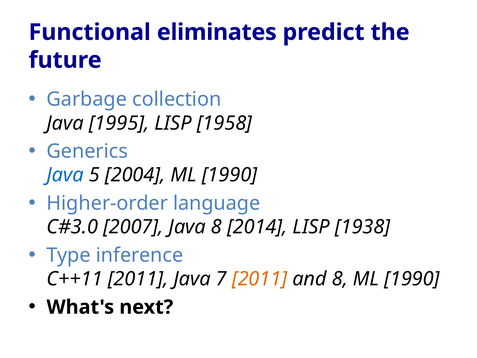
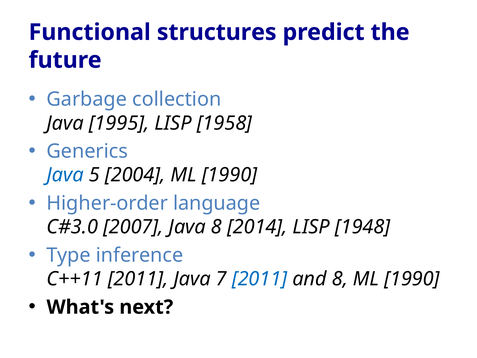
eliminates: eliminates -> structures (217, 32)
1938: 1938 -> 1948 (363, 227)
2011 colour: orange -> blue (260, 279)
